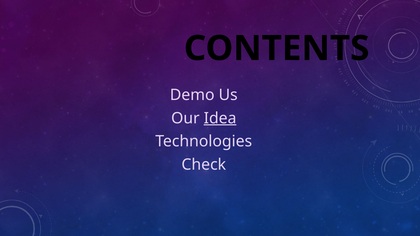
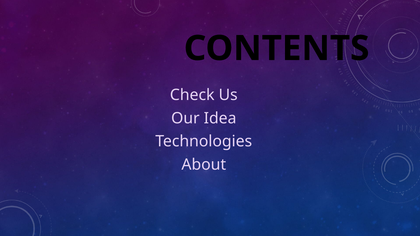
Demo: Demo -> Check (192, 95)
Idea underline: present -> none (220, 118)
Check: Check -> About (204, 165)
